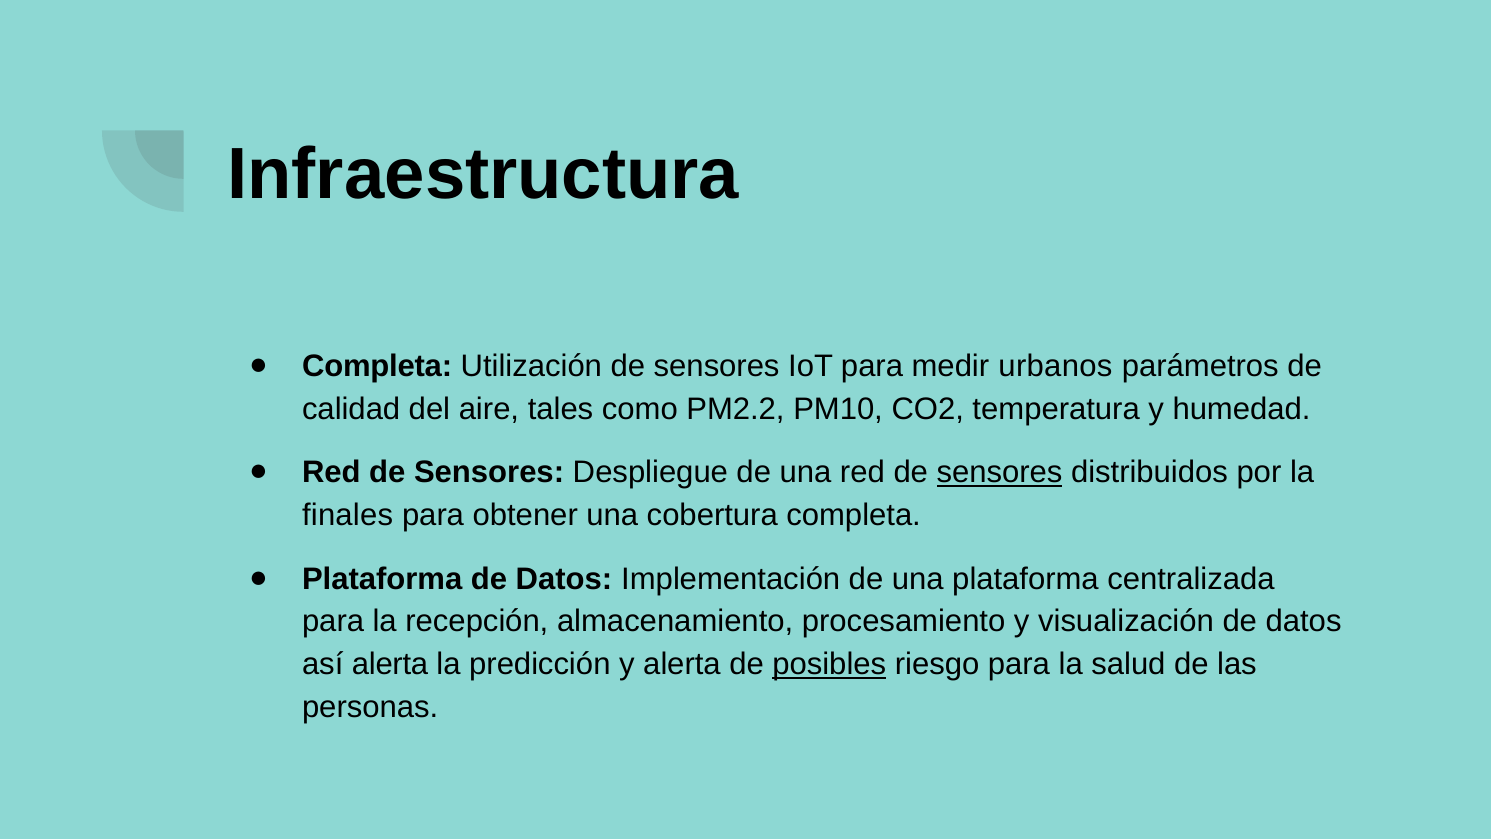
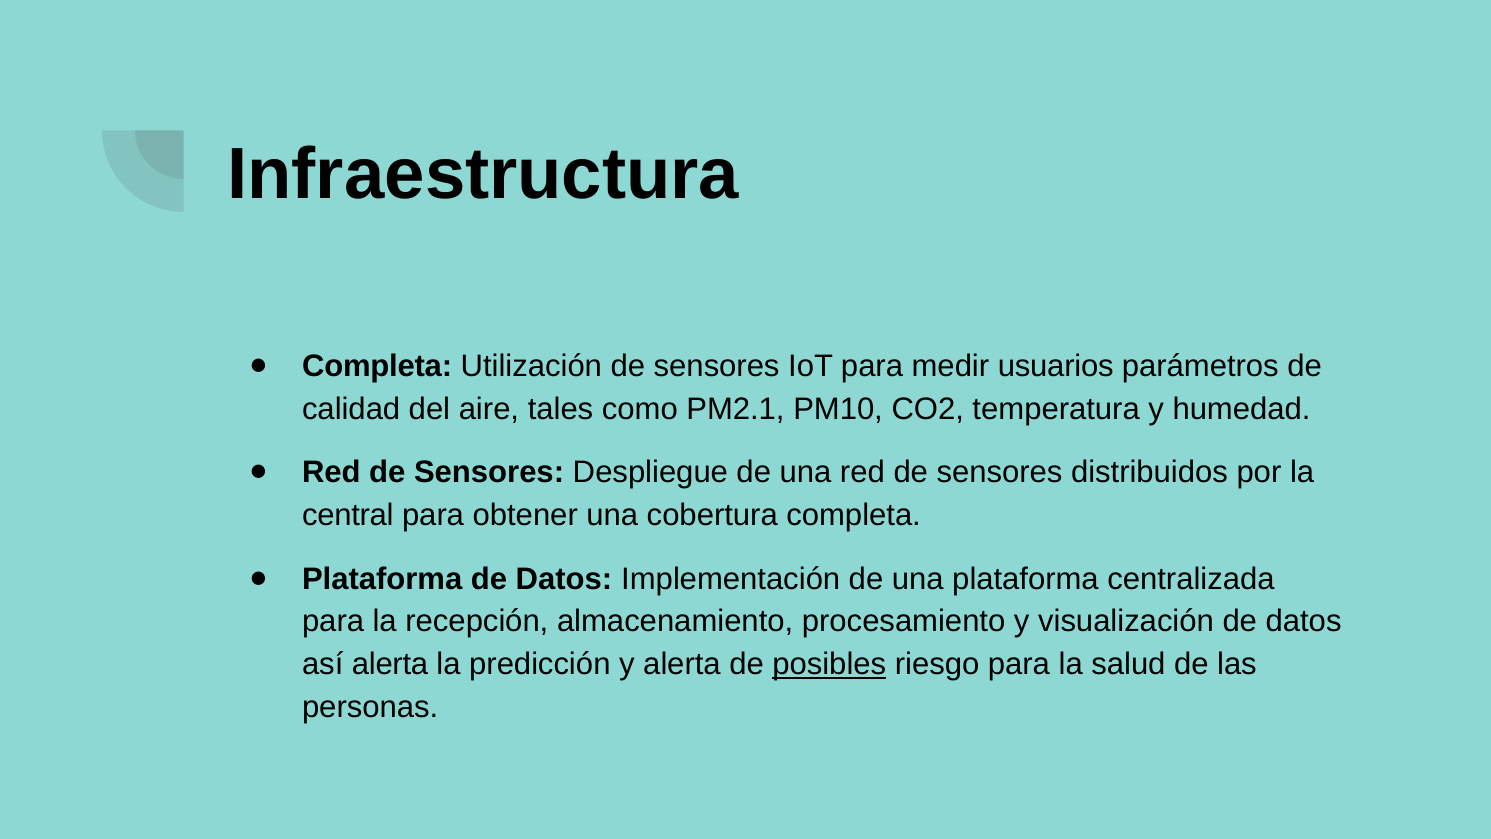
urbanos: urbanos -> usuarios (1056, 366)
PM2.2: PM2.2 -> PM2.1 (735, 409)
sensores underline: present -> none (1000, 472)
finales: finales -> central (348, 515)
